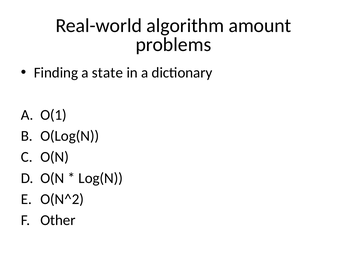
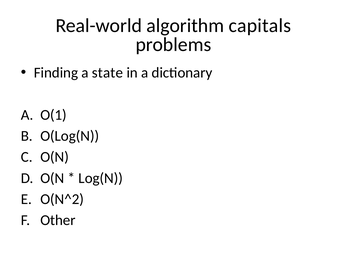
amount: amount -> capitals (260, 26)
